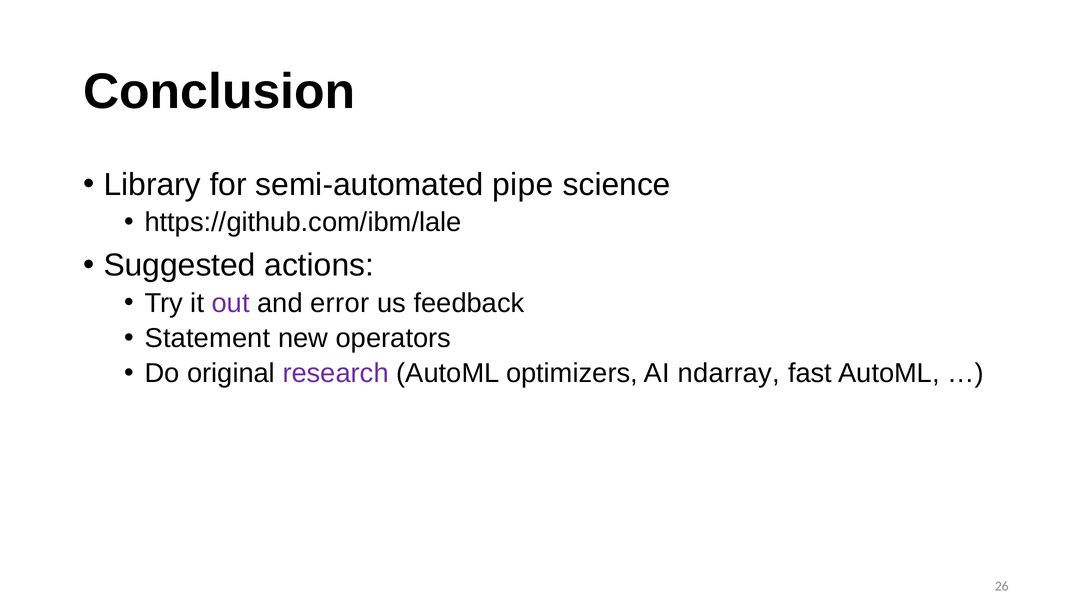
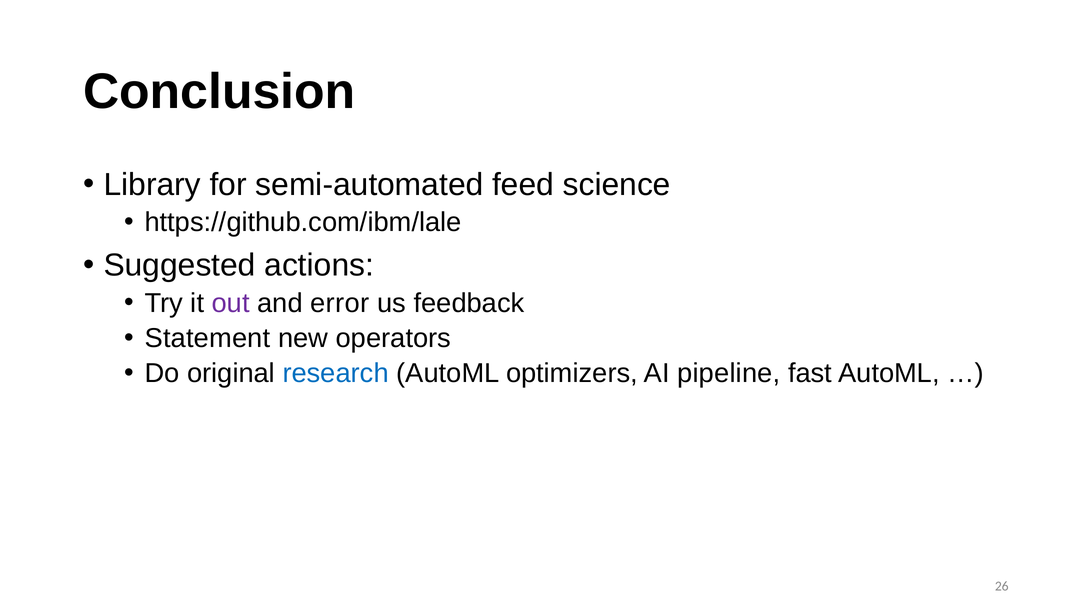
pipe: pipe -> feed (523, 185)
research colour: purple -> blue (336, 373)
ndarray: ndarray -> pipeline (729, 373)
